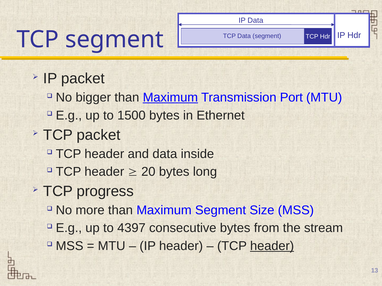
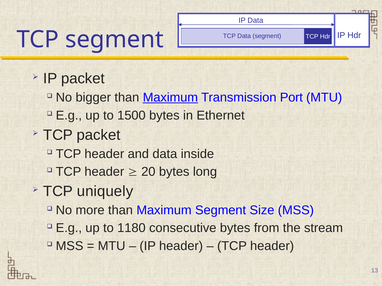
progress: progress -> uniquely (105, 192)
4397: 4397 -> 1180 (131, 228)
header underline: present -> none (272, 246)
